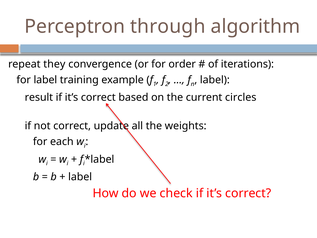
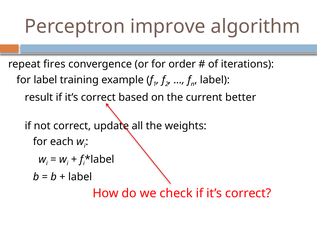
through: through -> improve (168, 26)
they: they -> fires (54, 64)
circles: circles -> better (241, 97)
